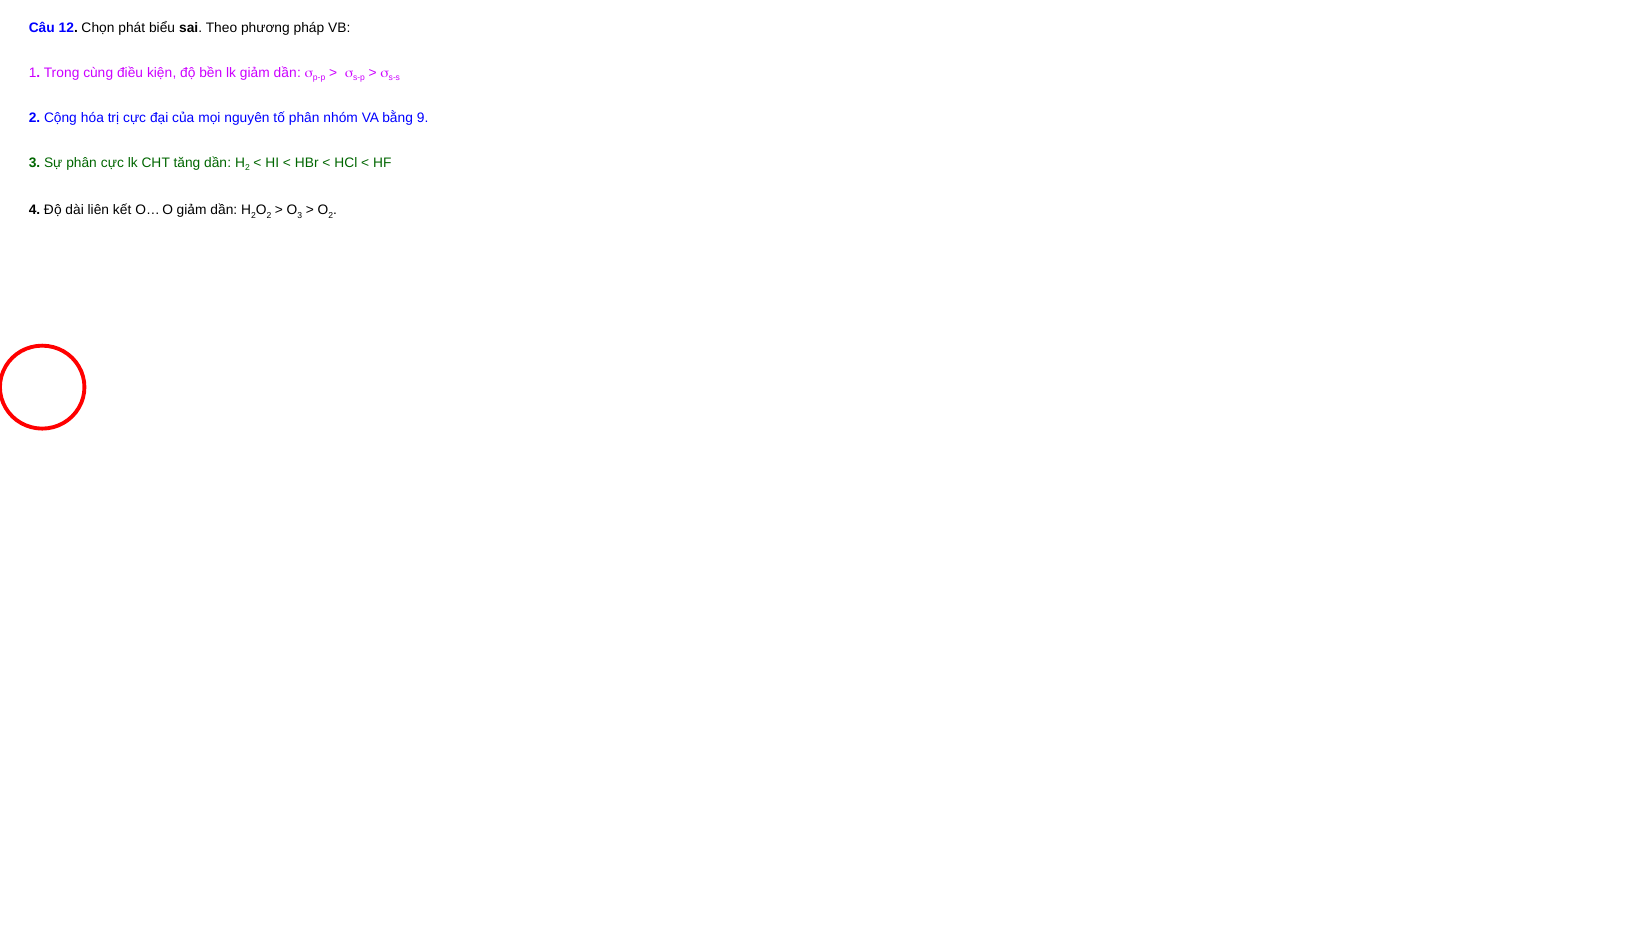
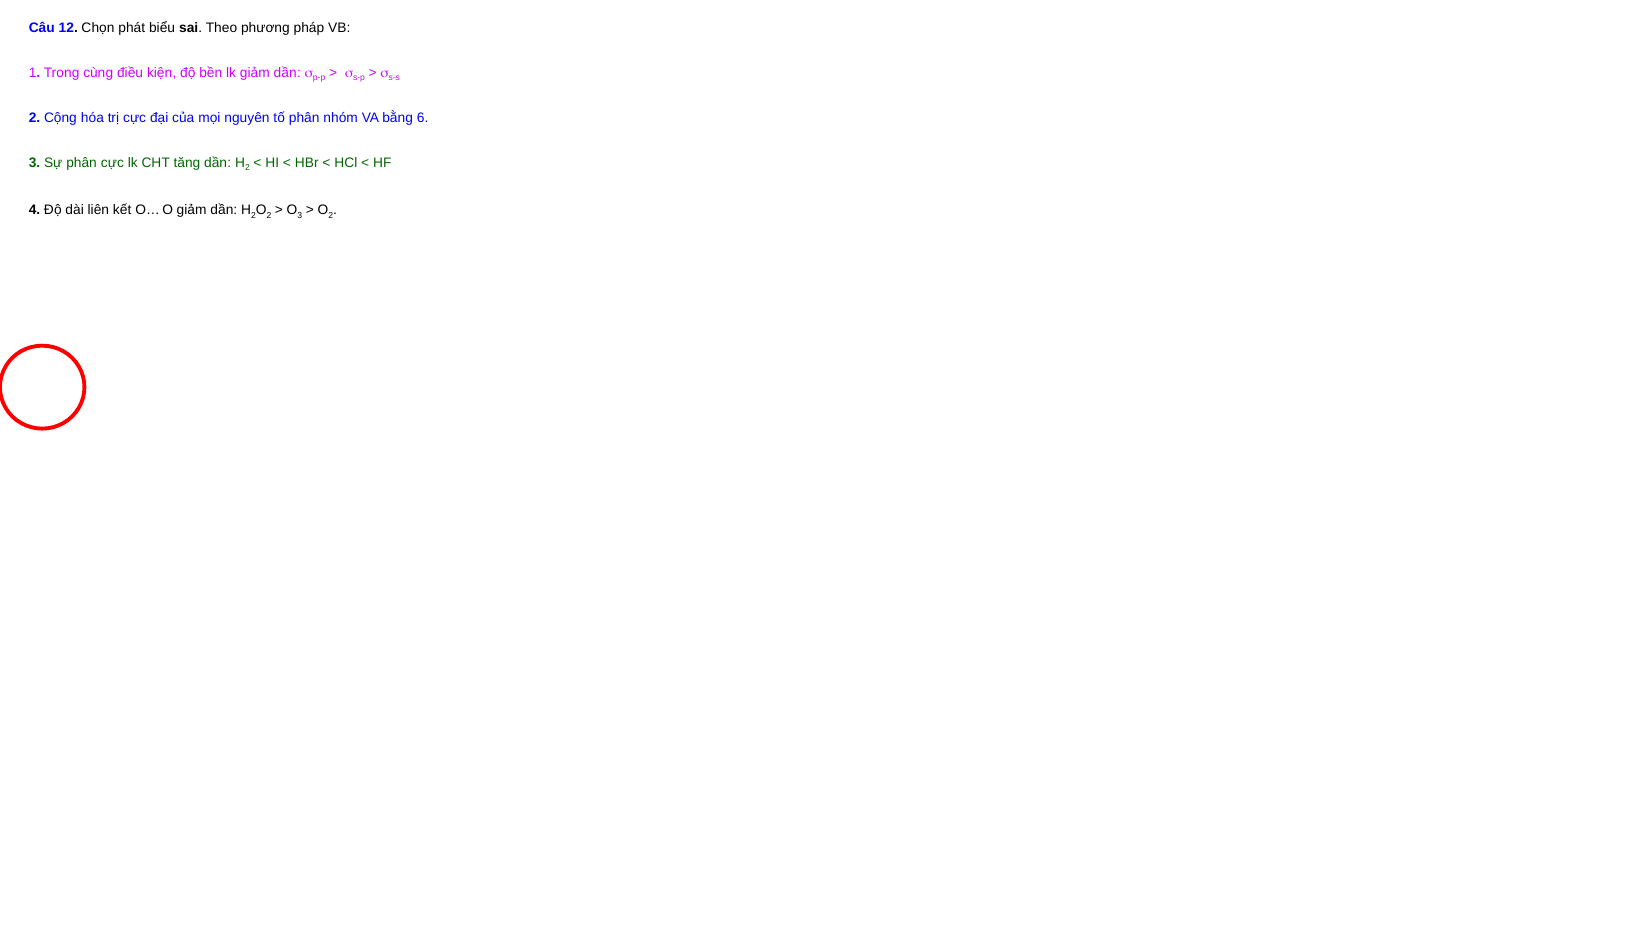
9: 9 -> 6 (423, 118)
